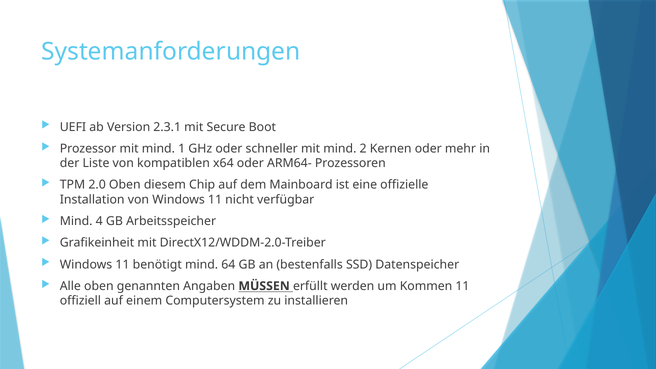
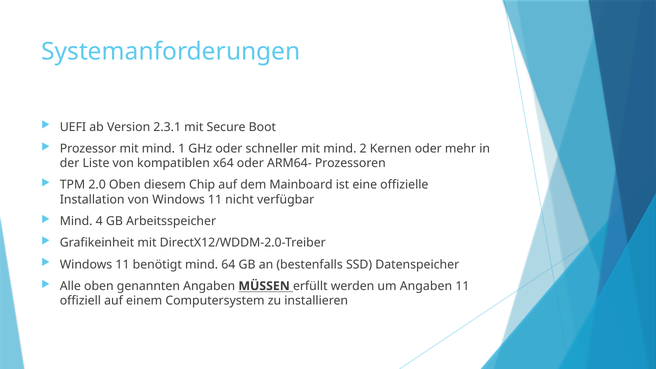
um Kommen: Kommen -> Angaben (426, 286)
